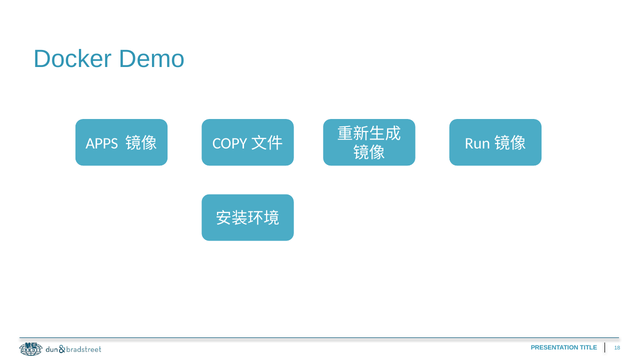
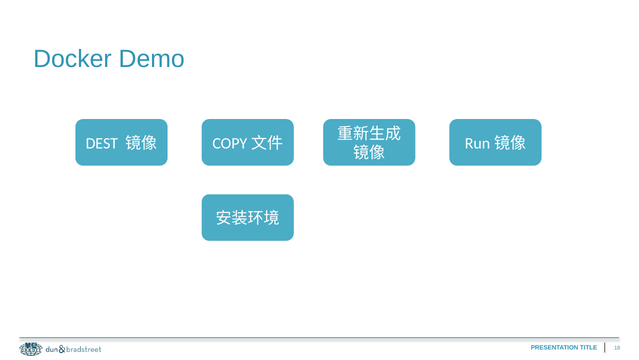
APPS: APPS -> DEST (102, 143)
